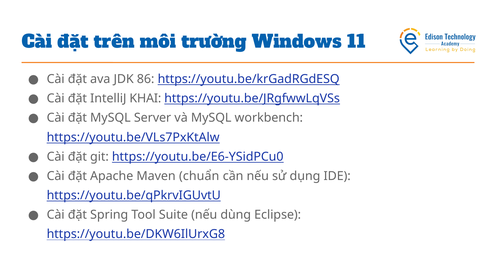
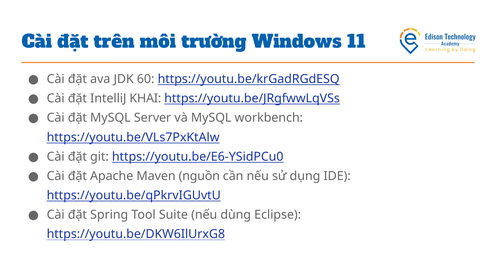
86: 86 -> 60 (146, 79)
chuẩn: chuẩn -> nguồn (199, 176)
